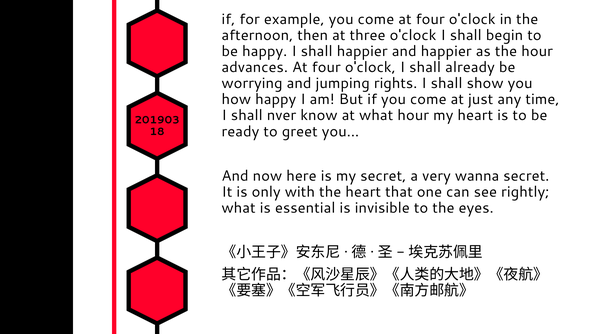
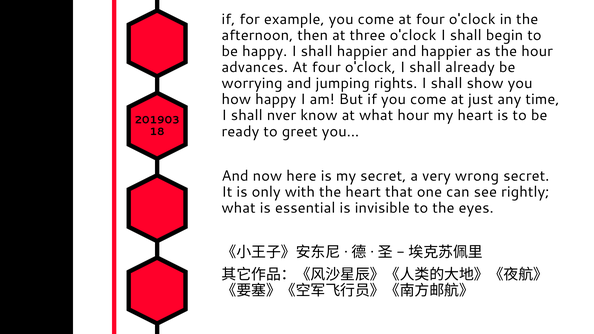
wanna: wanna -> wrong (477, 176)
